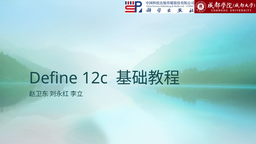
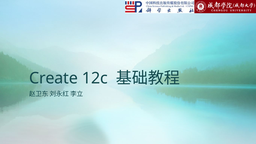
Define: Define -> Create (53, 78)
